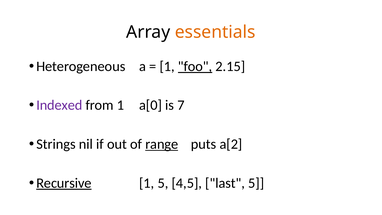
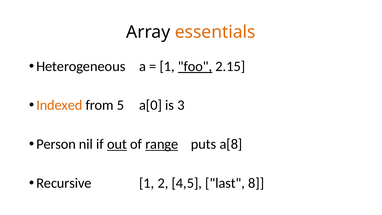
Indexed colour: purple -> orange (59, 105)
from 1: 1 -> 5 (120, 105)
7: 7 -> 3 (181, 105)
Strings: Strings -> Person (56, 144)
out underline: none -> present (117, 144)
a[2: a[2 -> a[8 (231, 144)
Recursive underline: present -> none (64, 183)
1 5: 5 -> 2 (163, 183)
last 5: 5 -> 8 (256, 183)
